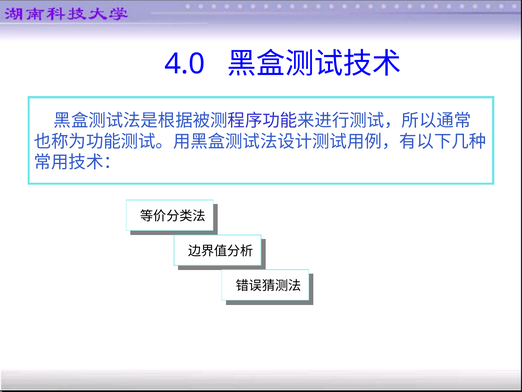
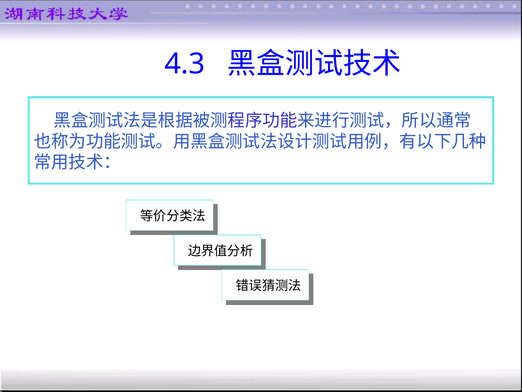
4.0: 4.0 -> 4.3 (185, 64)
